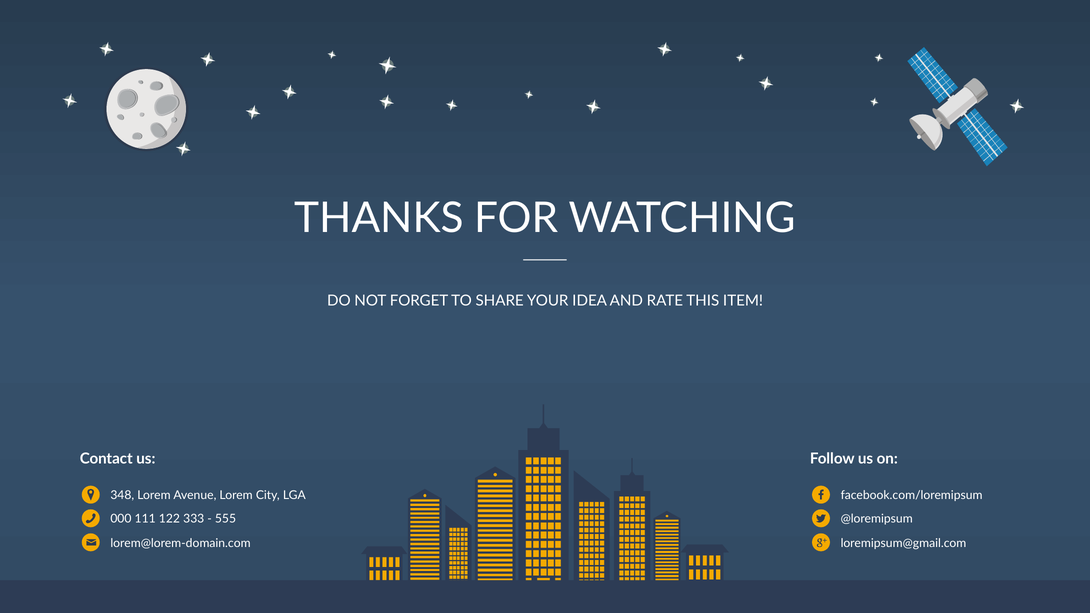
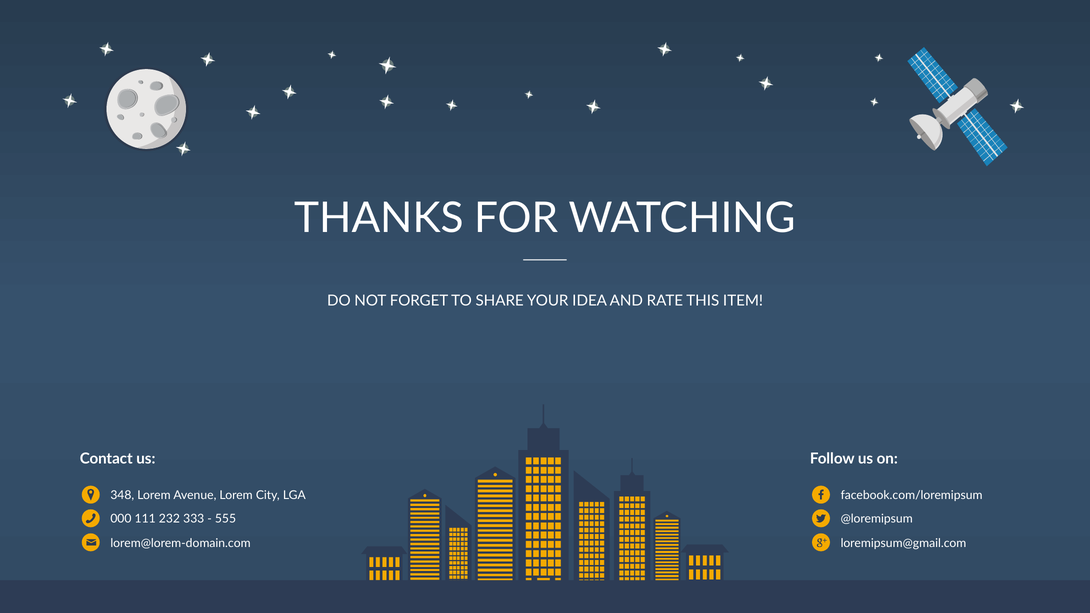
122: 122 -> 232 (169, 519)
